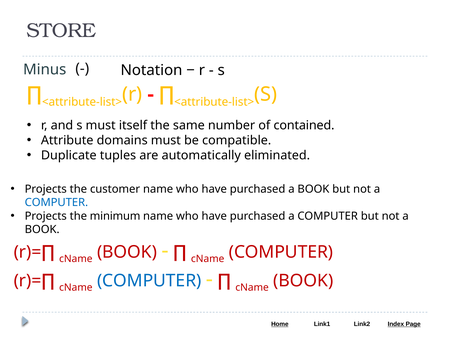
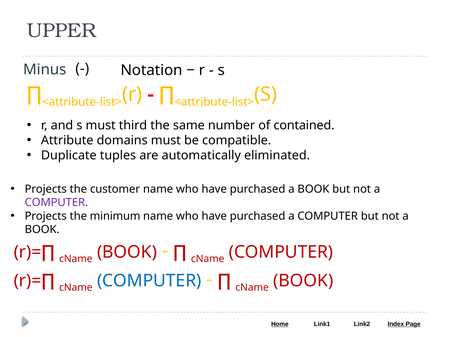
STORE: STORE -> UPPER (61, 31)
itself: itself -> third (133, 126)
COMPUTER colour: blue -> purple (56, 203)
